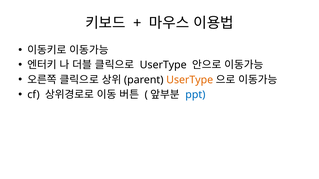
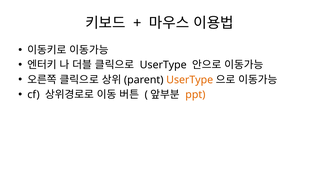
ppt colour: blue -> orange (195, 95)
